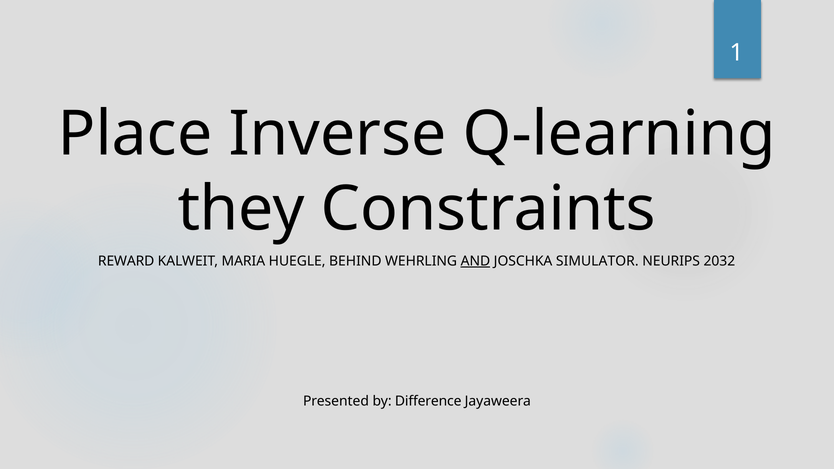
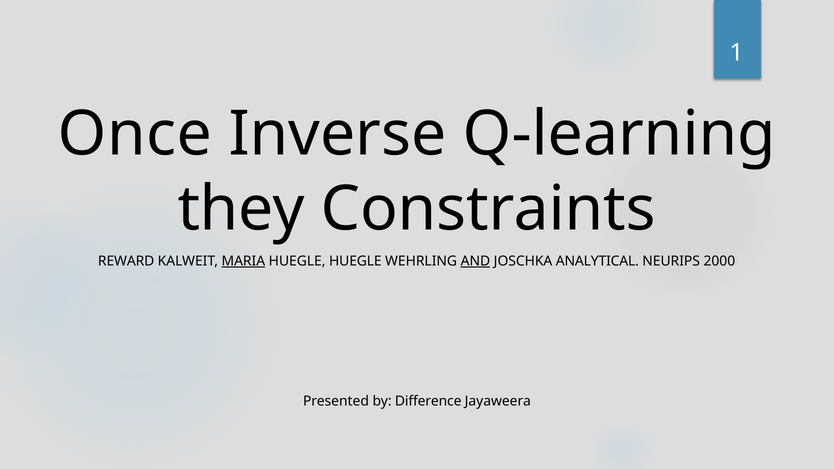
Place: Place -> Once (135, 134)
MARIA underline: none -> present (243, 261)
HUEGLE BEHIND: BEHIND -> HUEGLE (355, 261)
SIMULATOR: SIMULATOR -> ANALYTICAL (597, 261)
2032: 2032 -> 2000 (719, 261)
